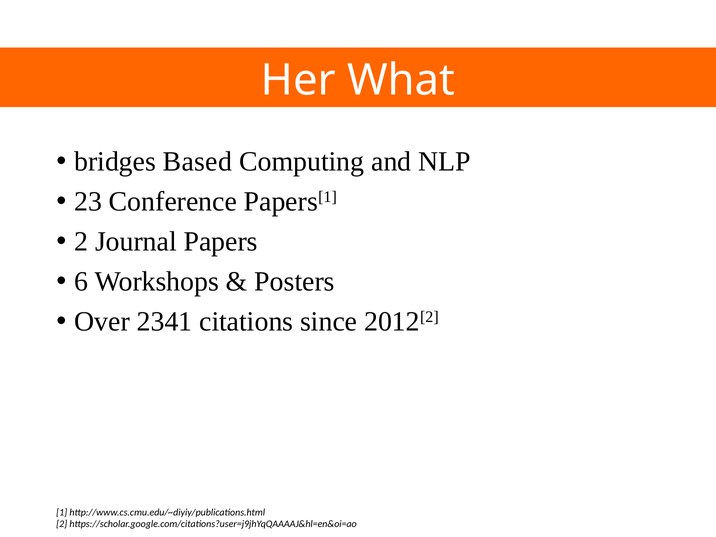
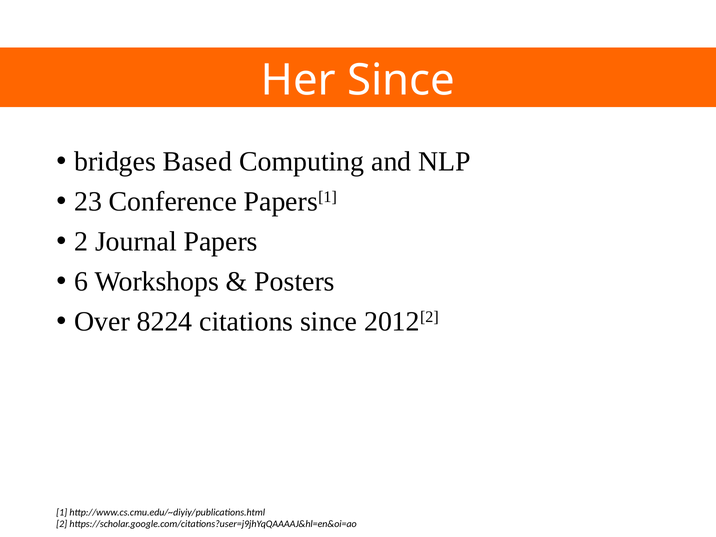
Her What: What -> Since (401, 80)
2341: 2341 -> 8224 (165, 322)
